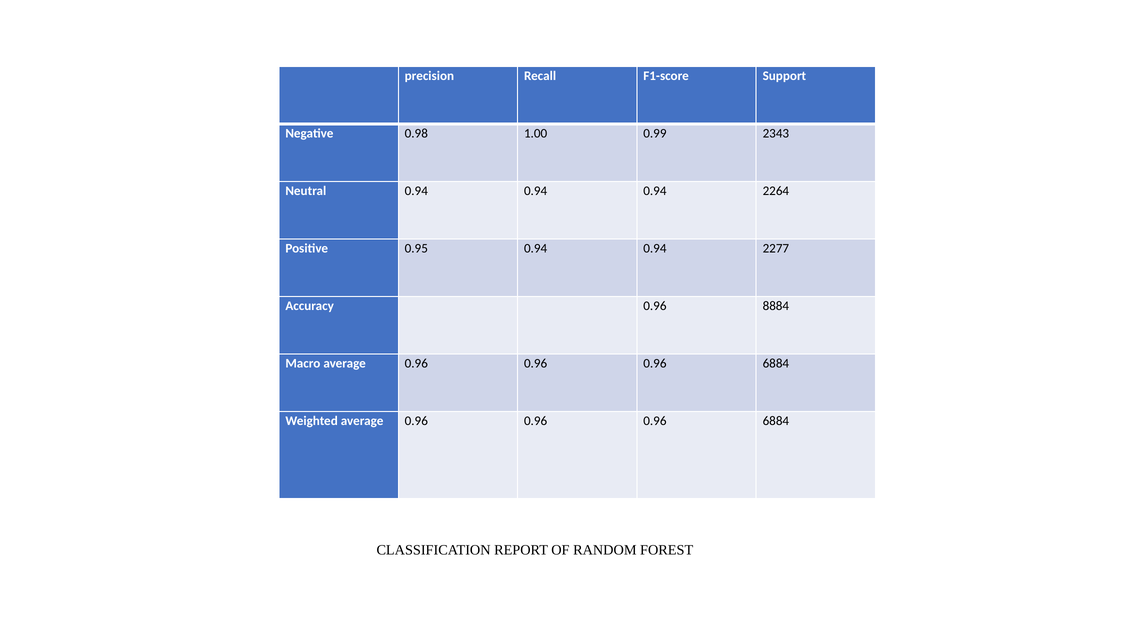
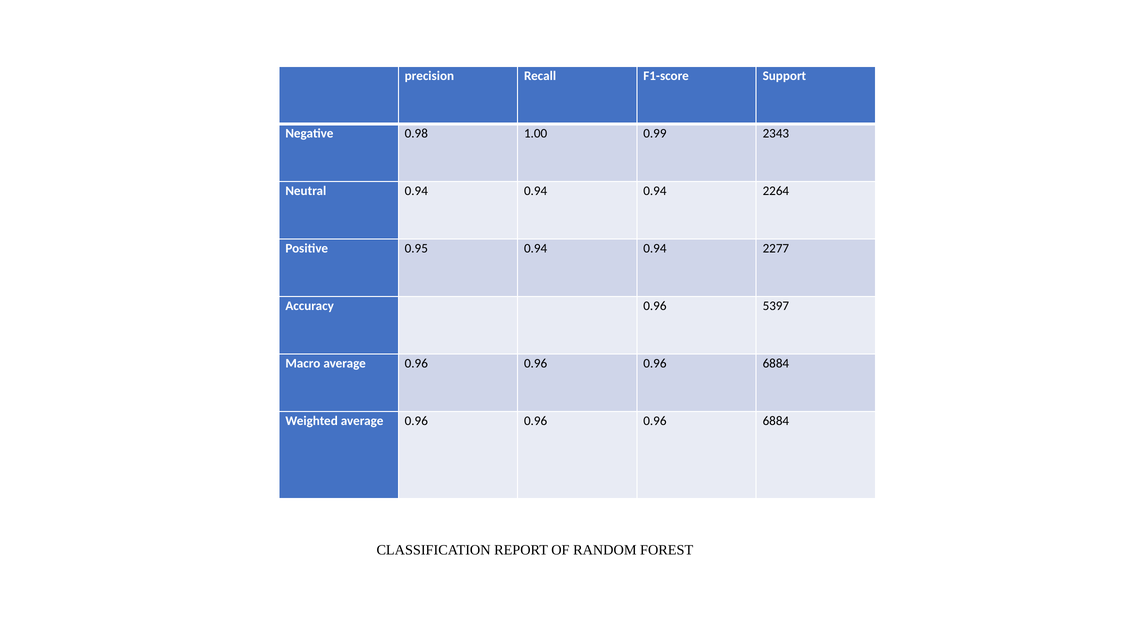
8884: 8884 -> 5397 (776, 306)
